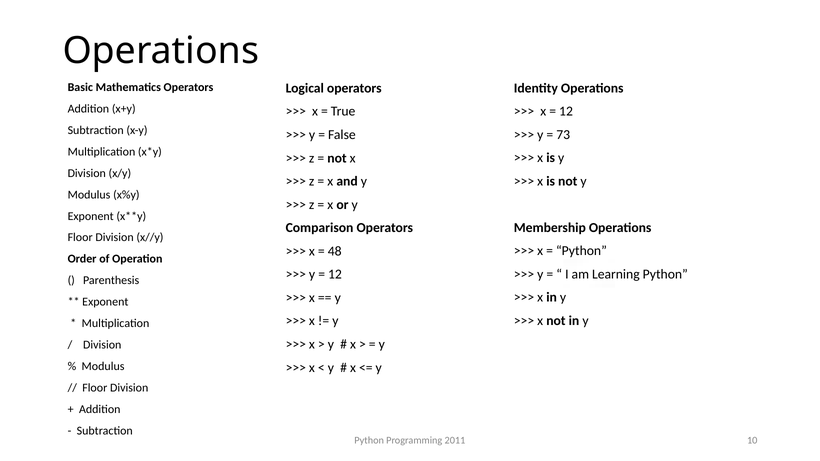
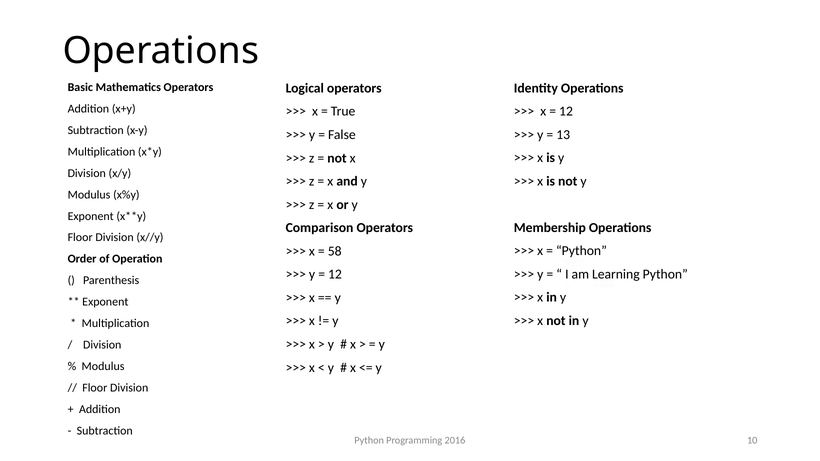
73: 73 -> 13 (563, 135)
48: 48 -> 58 (335, 251)
2011: 2011 -> 2016 (455, 440)
